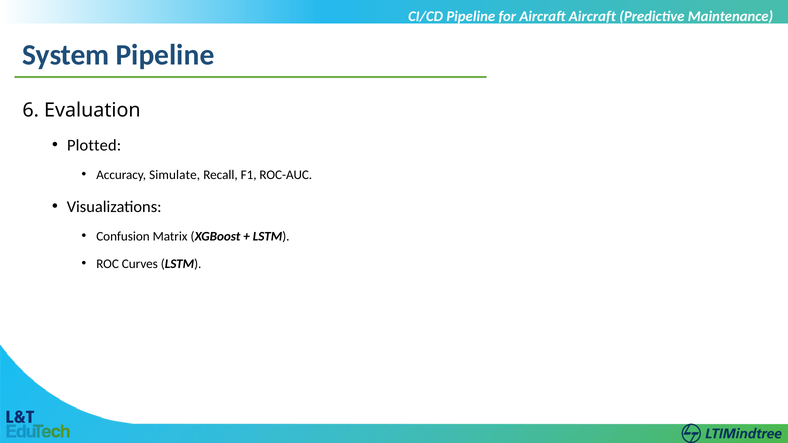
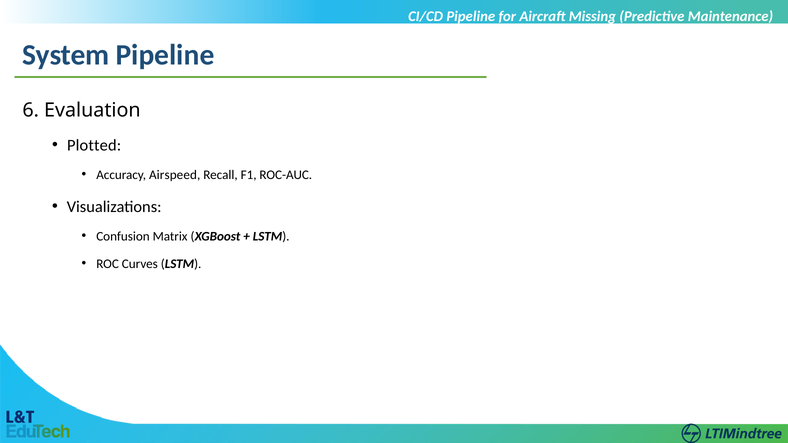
Aircraft Aircraft: Aircraft -> Missing (592, 16)
Simulate: Simulate -> Airspeed (175, 175)
